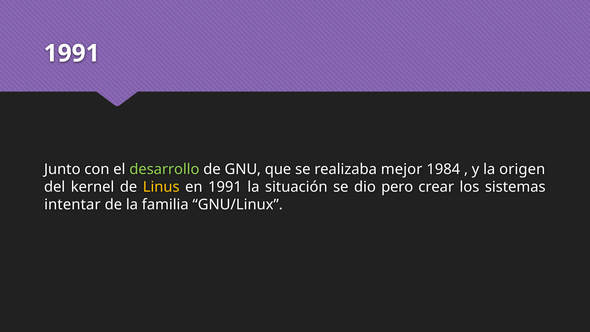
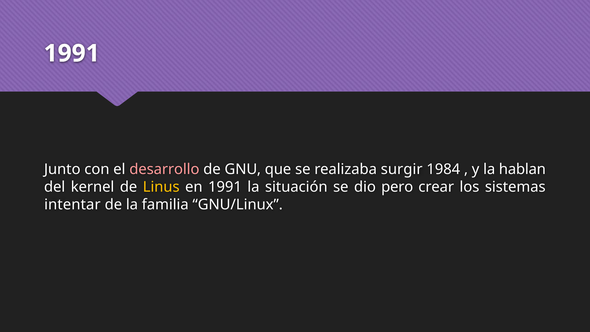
desarrollo colour: light green -> pink (164, 169)
mejor: mejor -> surgir (402, 169)
origen: origen -> hablan (522, 169)
